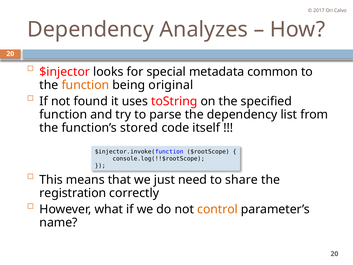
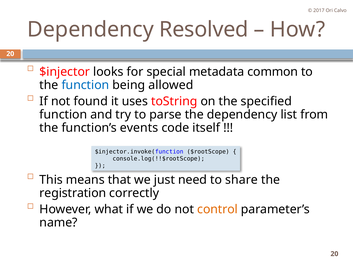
Analyzes: Analyzes -> Resolved (204, 29)
function colour: orange -> blue (85, 85)
original: original -> allowed (171, 85)
stored: stored -> events (139, 128)
